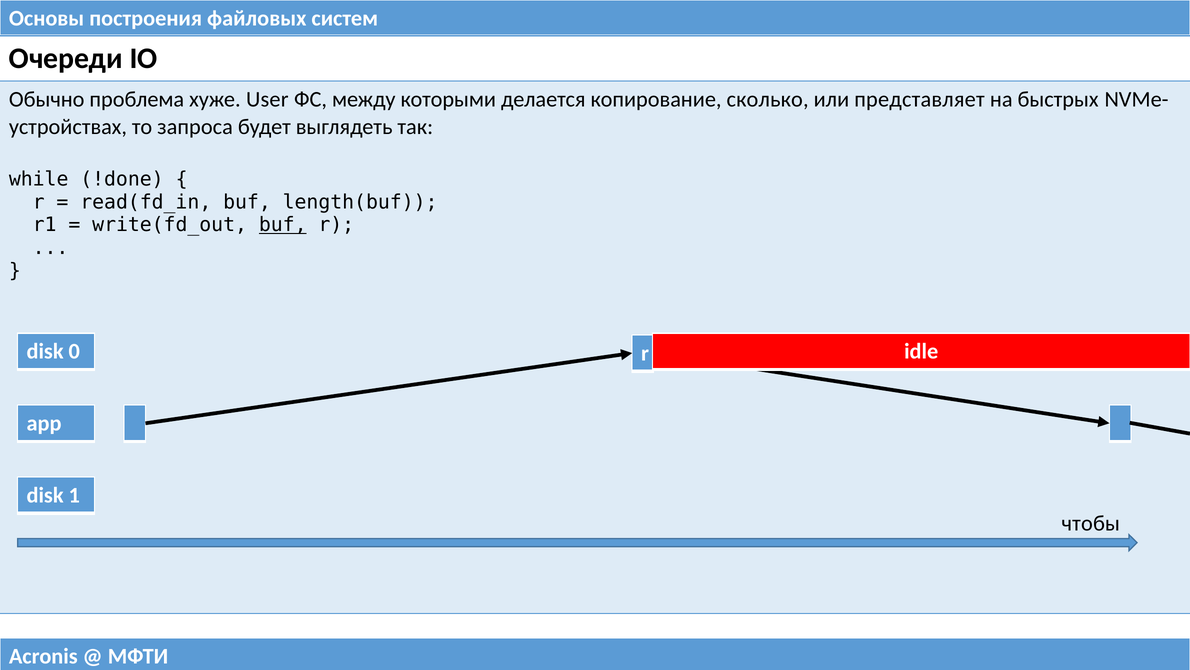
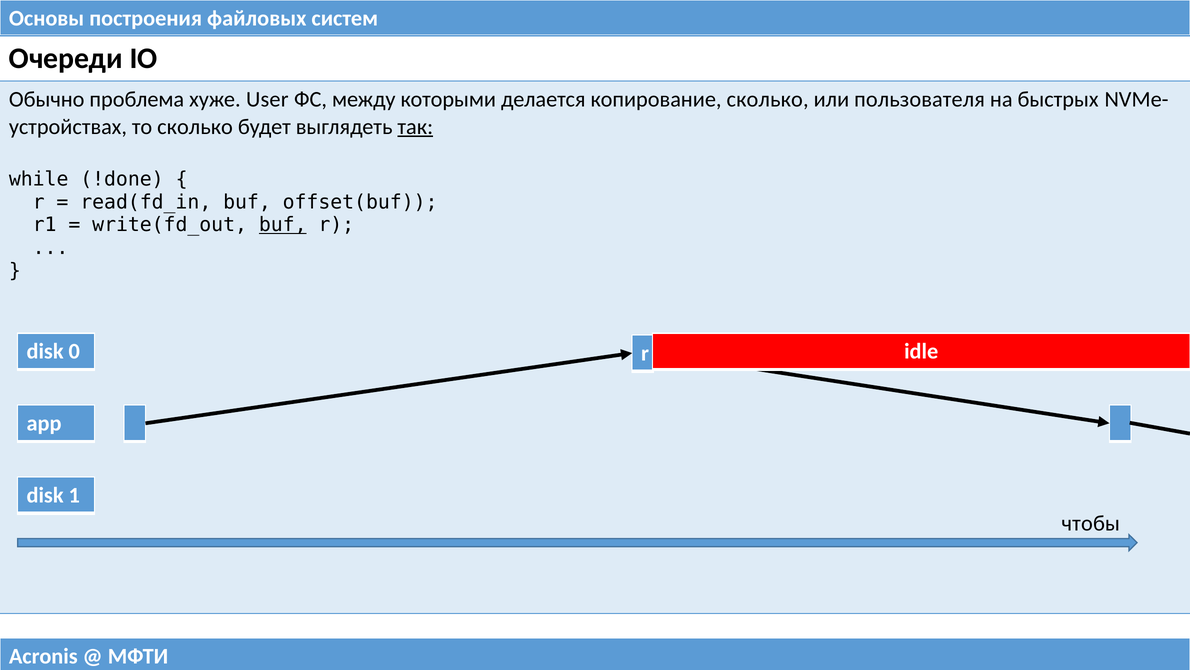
представляет: представляет -> пользователя (920, 99)
то запроса: запроса -> сколько (195, 127)
так underline: none -> present (415, 127)
length(buf: length(buf -> offset(buf (360, 202)
